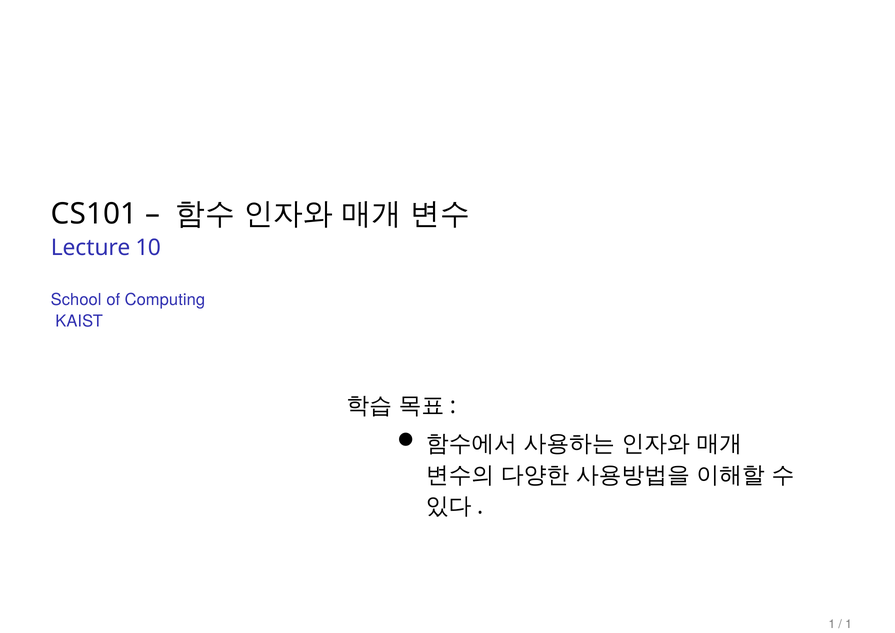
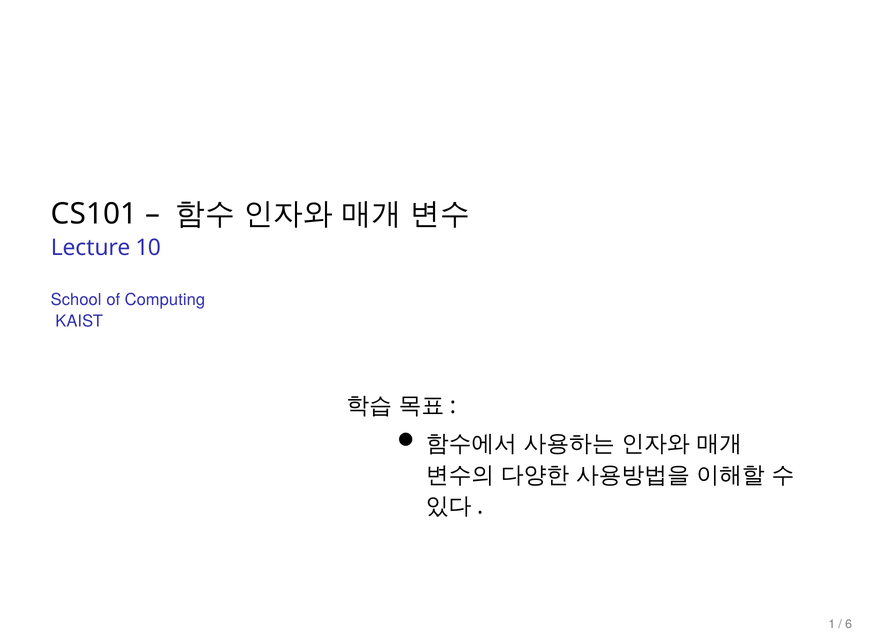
1: 1 -> 6 (849, 624)
